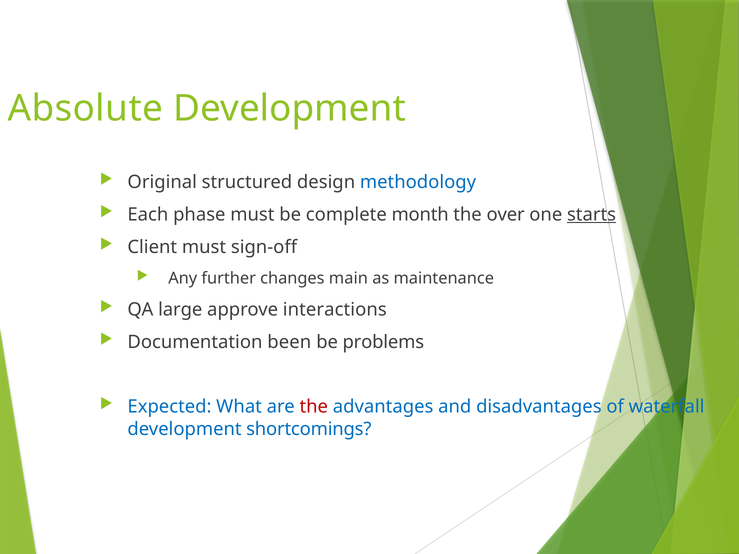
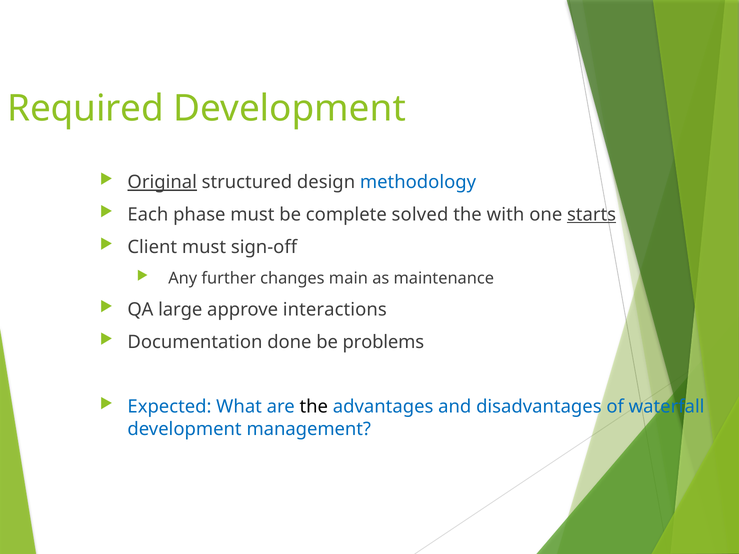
Absolute: Absolute -> Required (86, 109)
Original underline: none -> present (162, 182)
month: month -> solved (420, 215)
over: over -> with (505, 215)
been: been -> done (289, 342)
the colour: red -> black (314, 407)
shortcomings: shortcomings -> management (309, 429)
